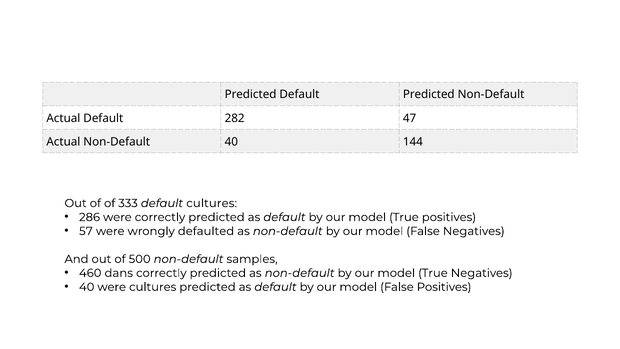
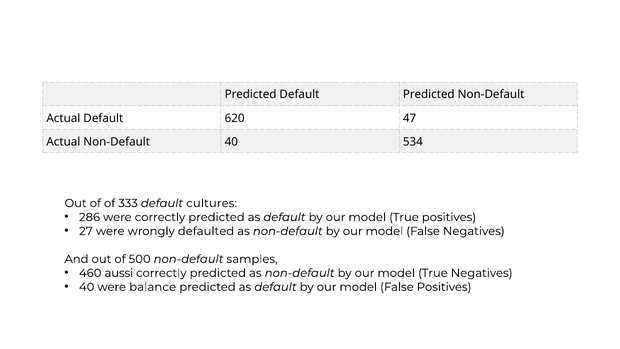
282: 282 -> 620 (235, 118)
144: 144 -> 534 (413, 142)
57: 57 -> 27 (86, 231)
dans: dans -> aussi (119, 273)
were cultures: cultures -> balance (153, 287)
